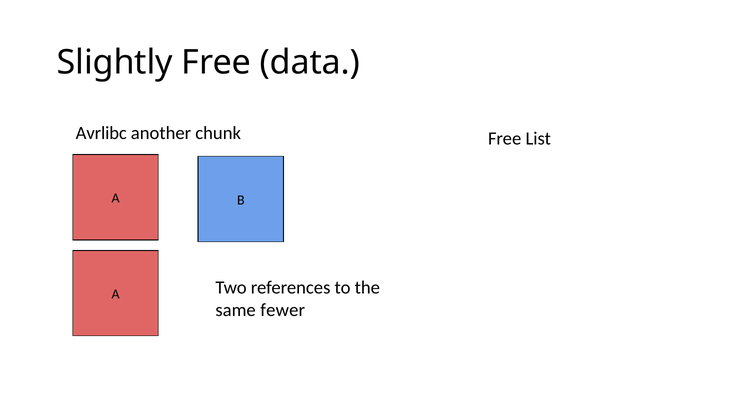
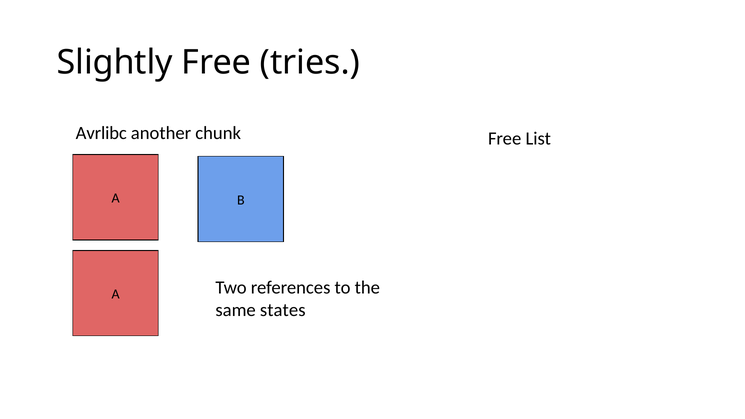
data: data -> tries (310, 63)
fewer: fewer -> states (283, 310)
